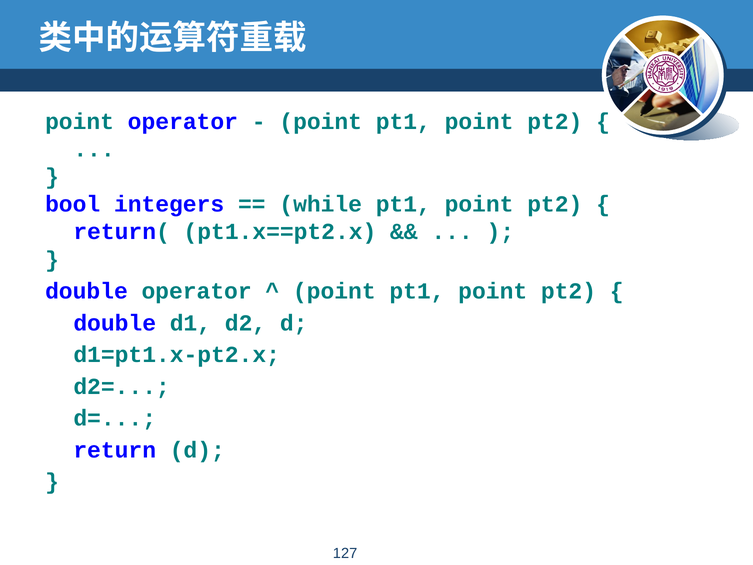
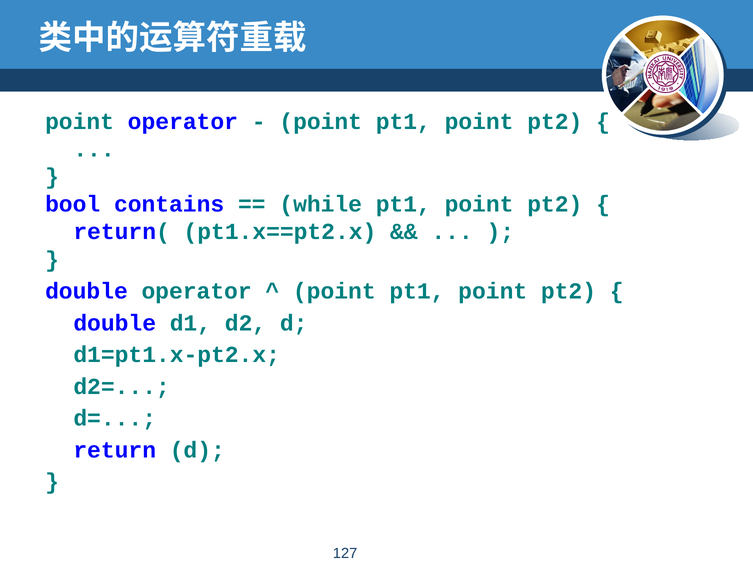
integers: integers -> contains (169, 204)
